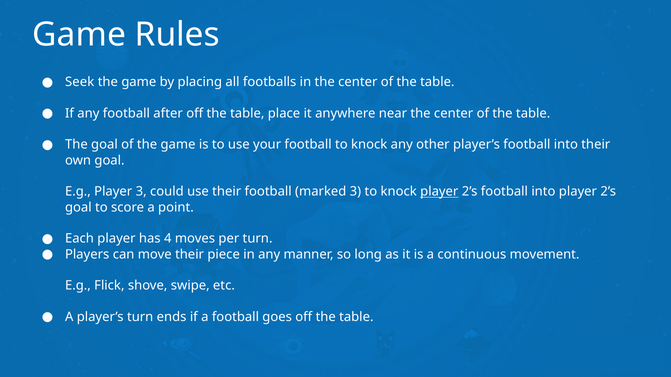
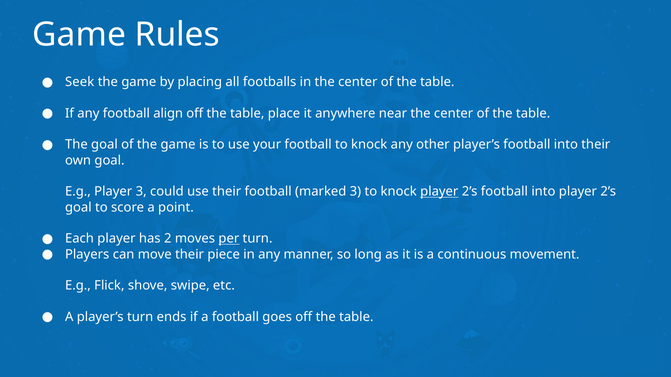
after: after -> align (168, 114)
4: 4 -> 2 (168, 239)
per underline: none -> present (229, 239)
